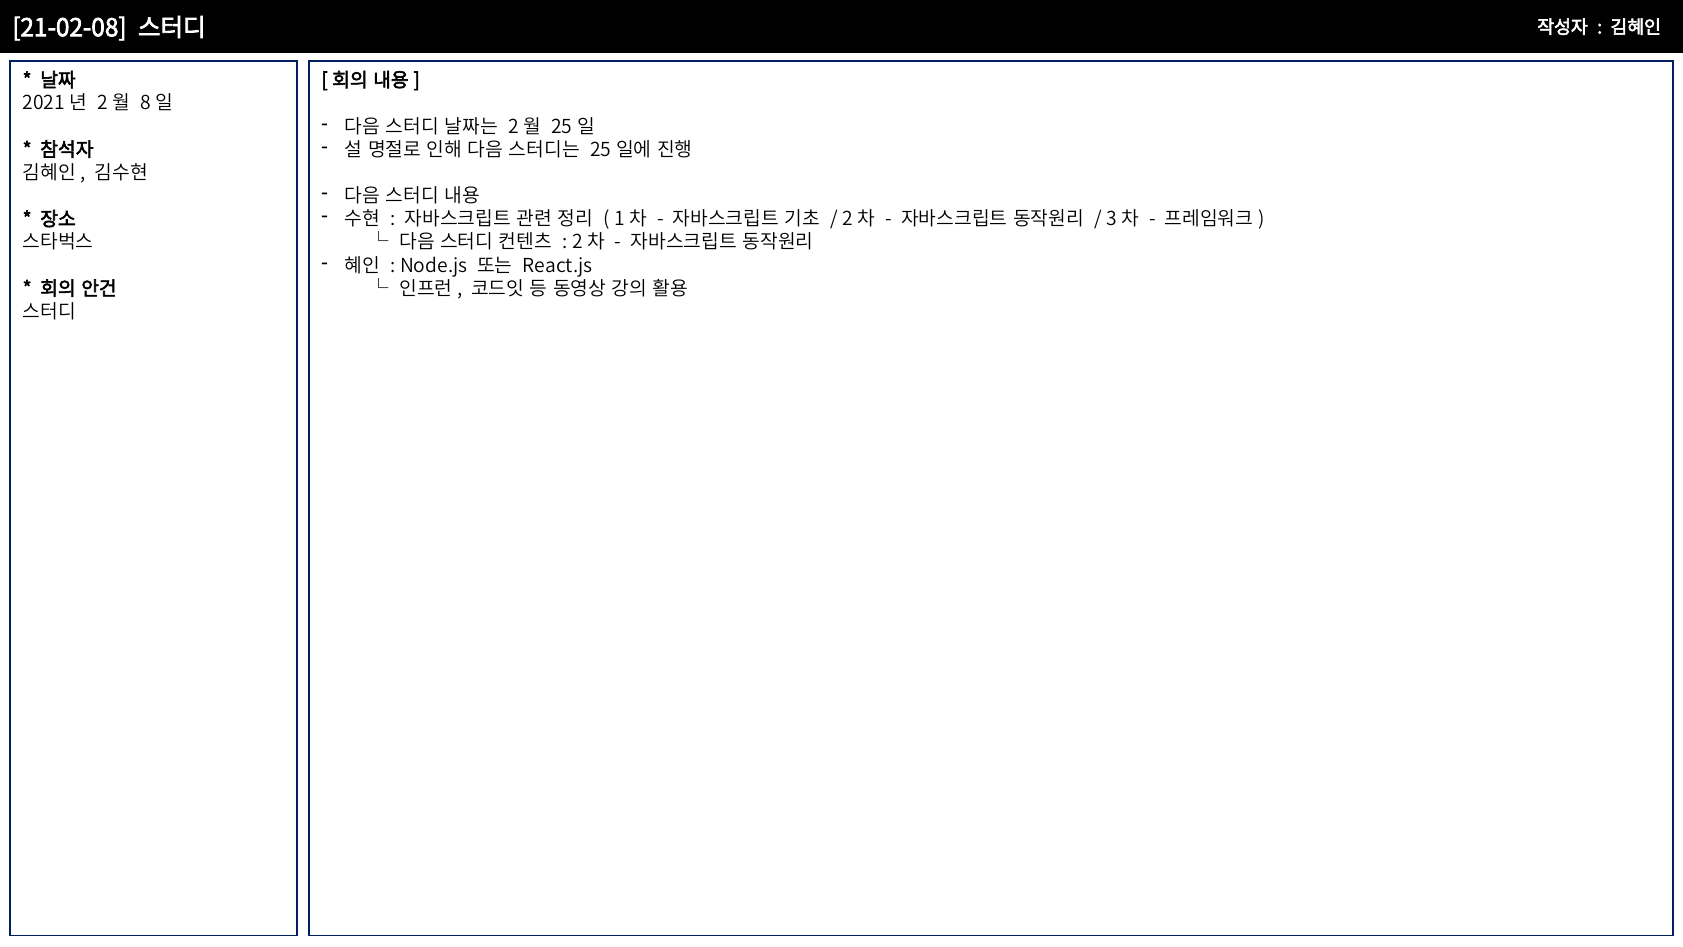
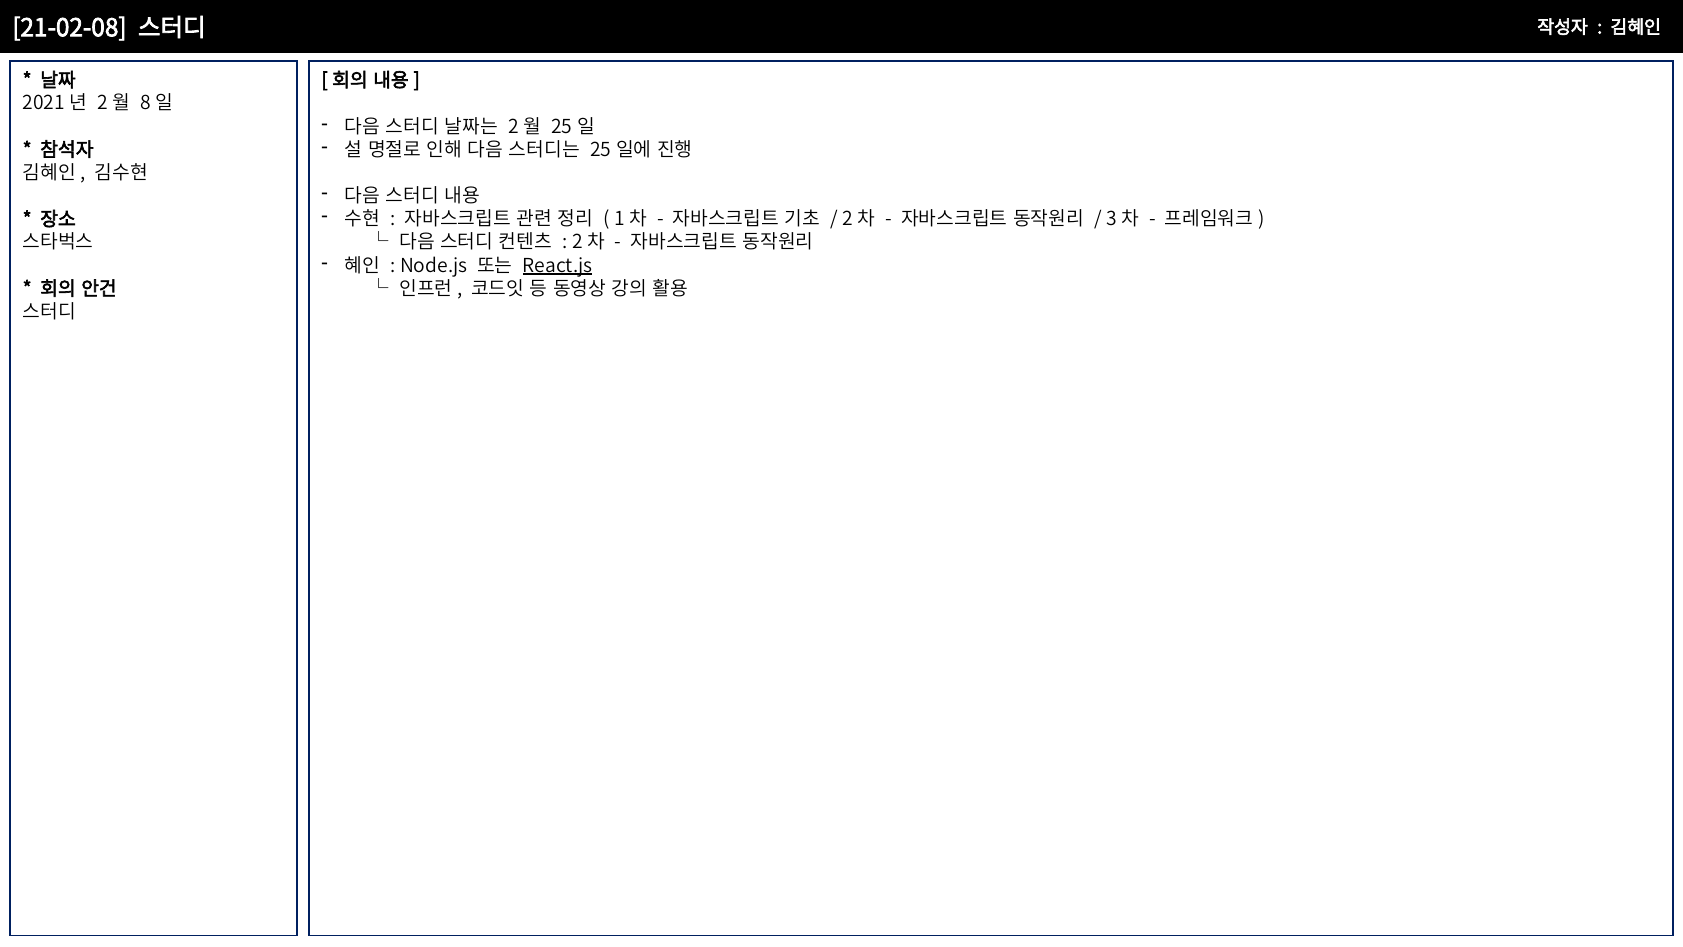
React.js underline: none -> present (558, 266)
